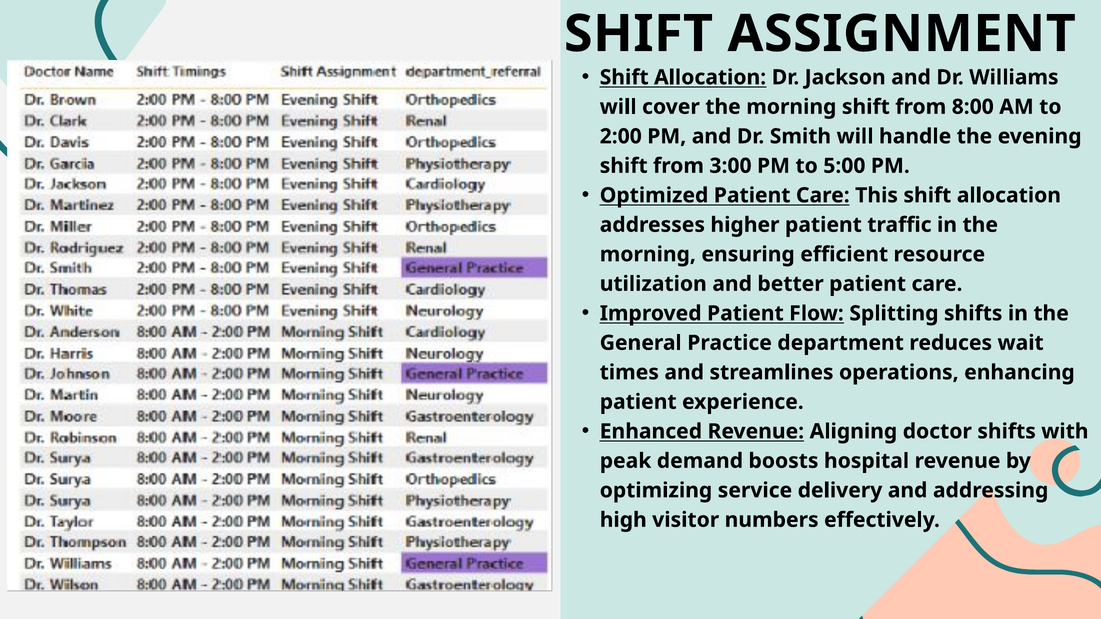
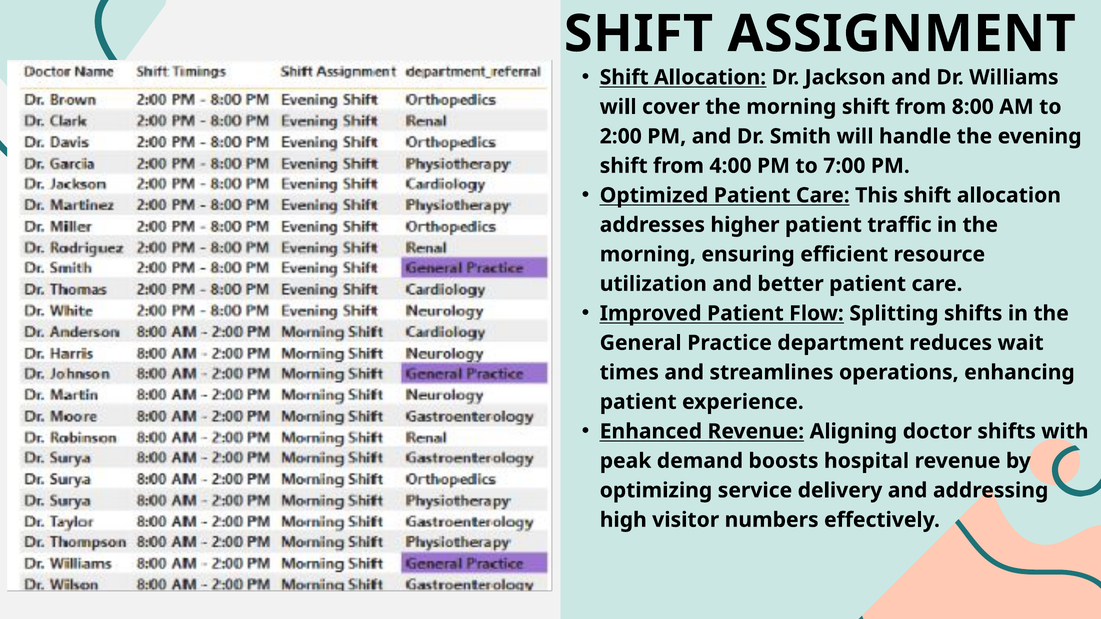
3:00: 3:00 -> 4:00 (731, 166)
5:00: 5:00 -> 7:00 (844, 166)
